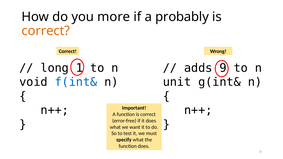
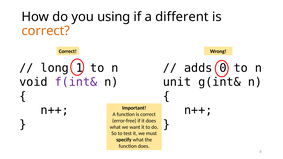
more: more -> using (114, 17)
probably: probably -> different (182, 17)
9: 9 -> 0 (223, 68)
f(int& colour: blue -> purple (76, 82)
